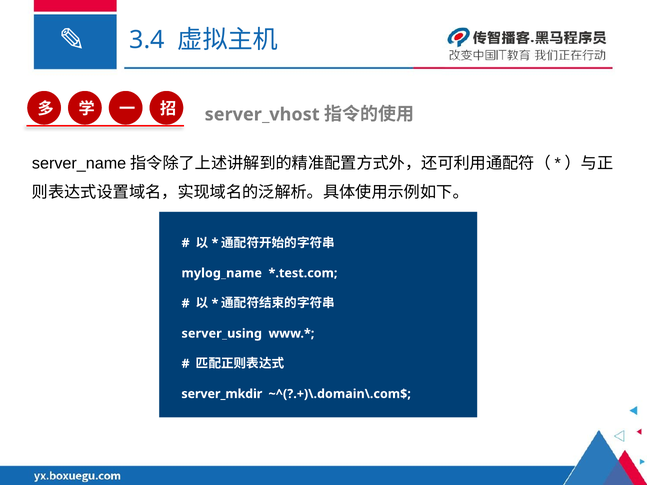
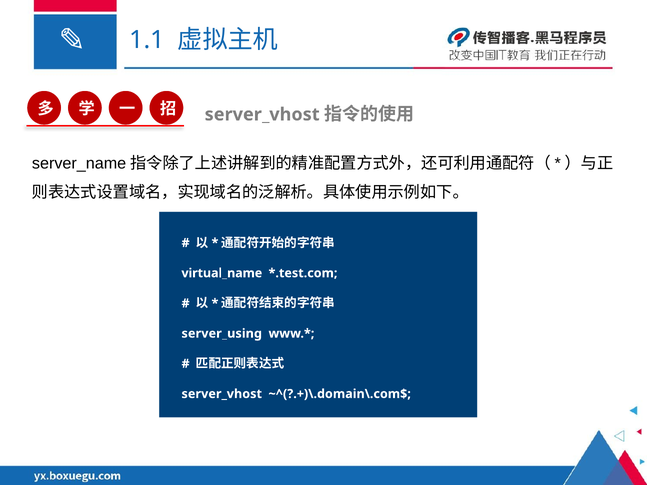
3.4: 3.4 -> 1.1 (147, 40)
mylog_name: mylog_name -> virtual_name (222, 273)
server_mkdir: server_mkdir -> server_vhost (222, 394)
